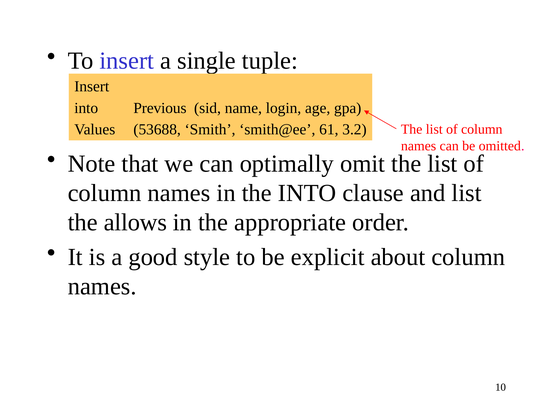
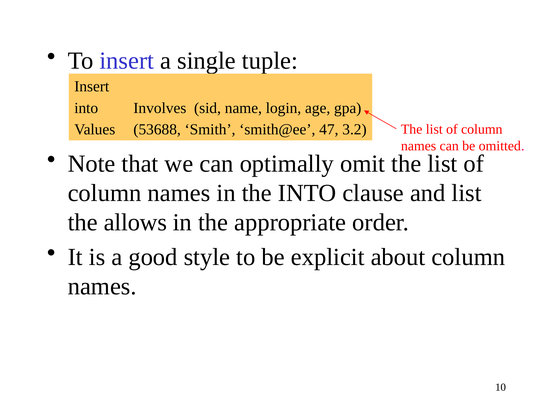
Previous: Previous -> Involves (160, 108)
61: 61 -> 47 (329, 130)
